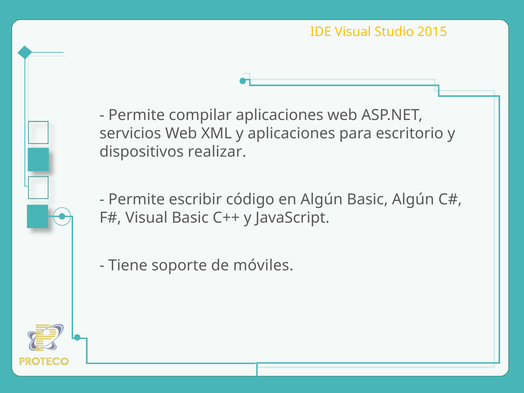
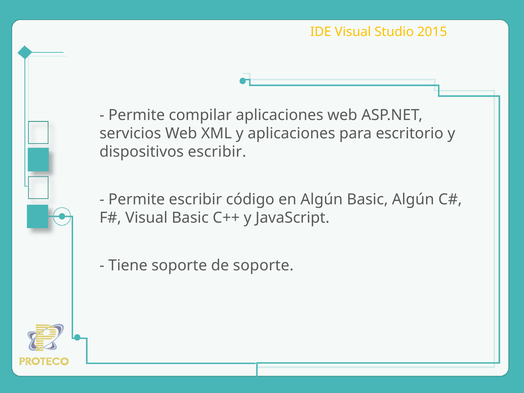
dispositivos realizar: realizar -> escribir (217, 152)
de móviles: móviles -> soporte (263, 265)
